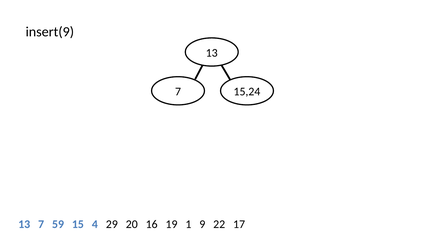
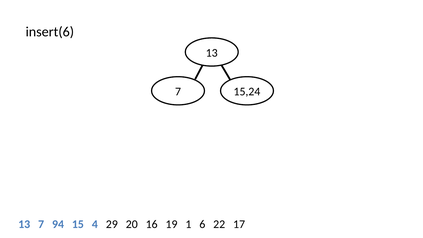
insert(9: insert(9 -> insert(6 (50, 32)
59: 59 -> 94 (58, 224)
9: 9 -> 6 (202, 224)
